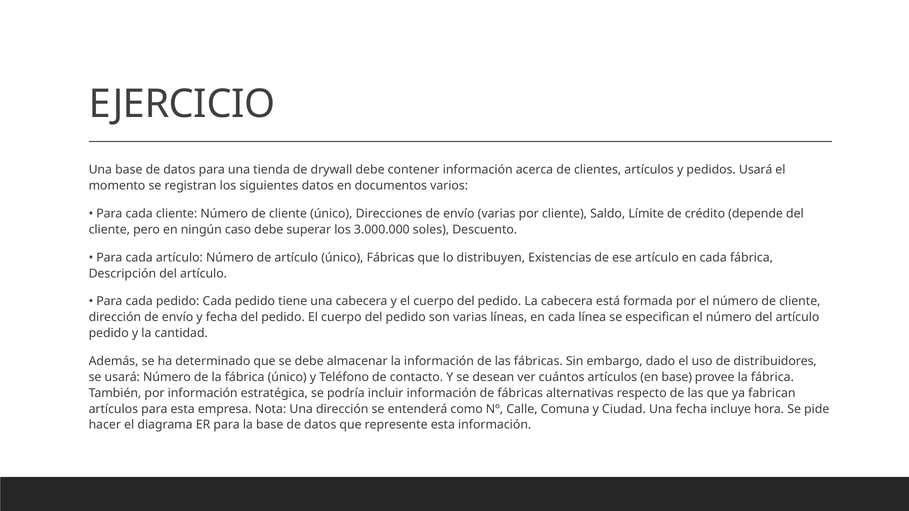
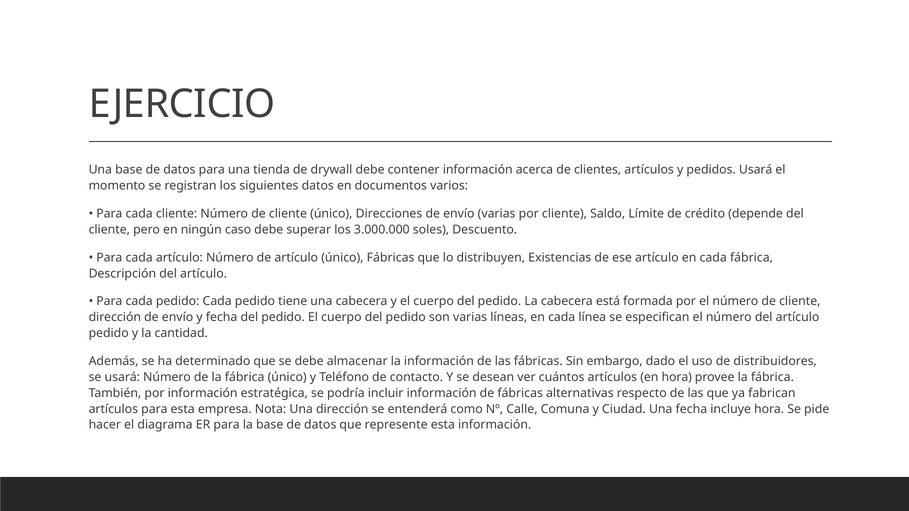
en base: base -> hora (677, 377)
